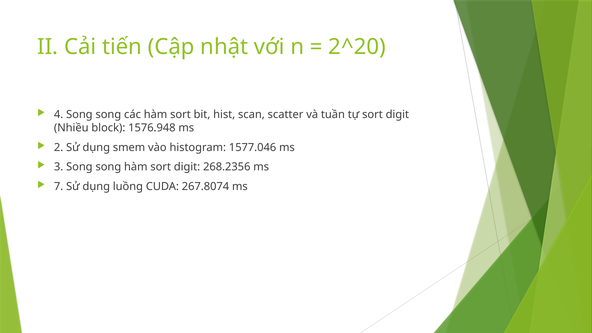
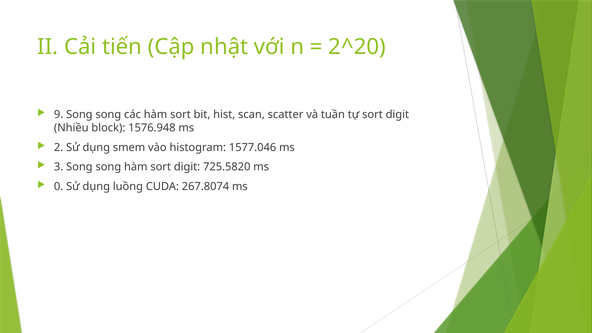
4: 4 -> 9 (59, 115)
268.2356: 268.2356 -> 725.5820 (227, 167)
7: 7 -> 0 (59, 186)
